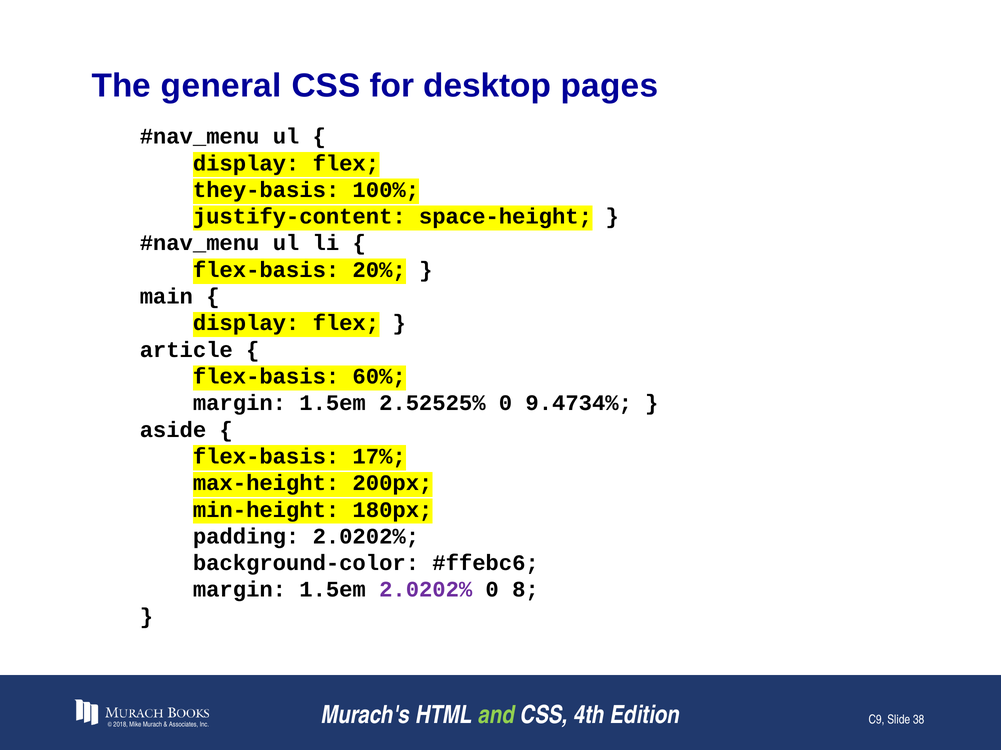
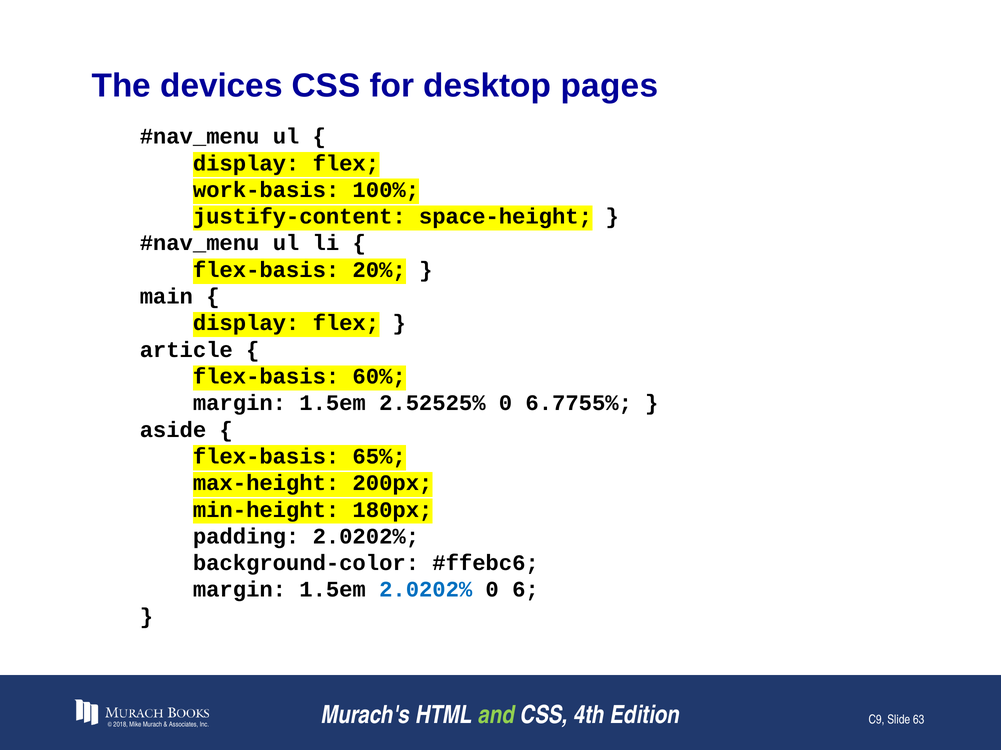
general: general -> devices (221, 86)
they-basis: they-basis -> work-basis (266, 190)
9.4734%: 9.4734% -> 6.7755% (579, 403)
17%: 17% -> 65% (379, 457)
2.0202% colour: purple -> blue (426, 590)
8: 8 -> 6 (525, 590)
38: 38 -> 63 (919, 720)
